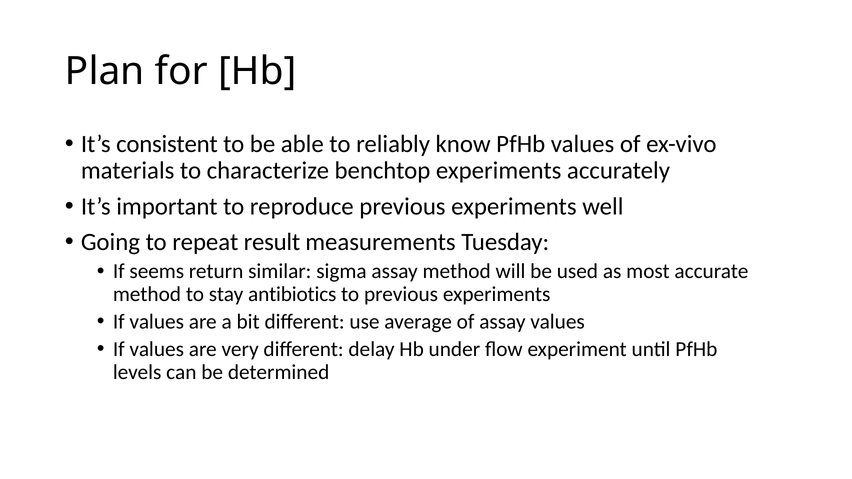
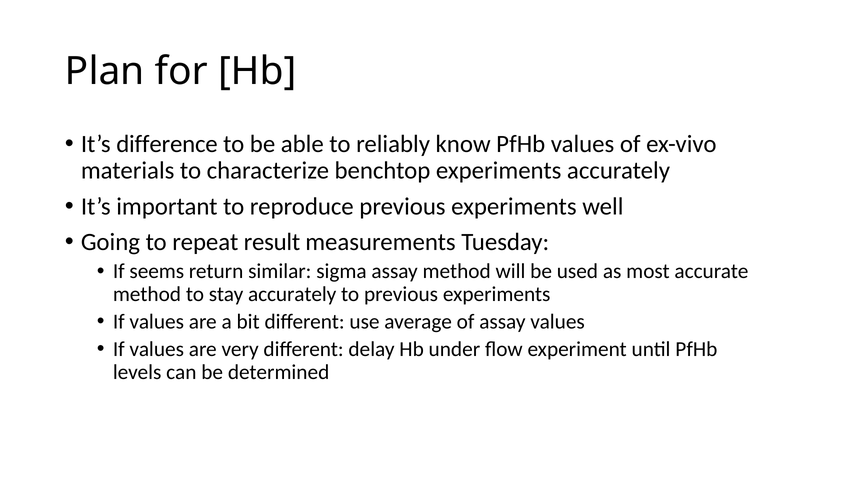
consistent: consistent -> difference (167, 144)
stay antibiotics: antibiotics -> accurately (292, 295)
